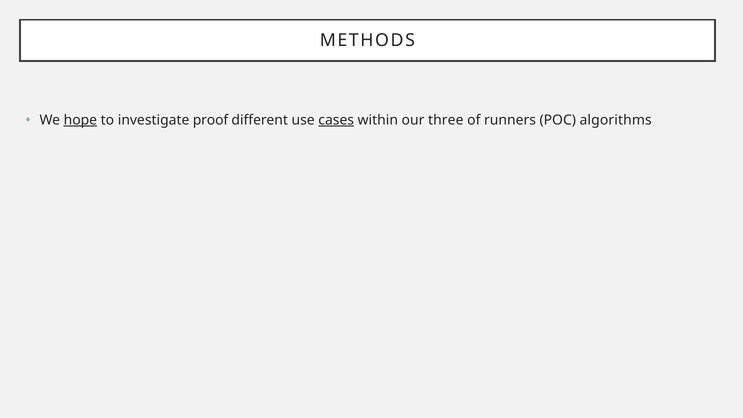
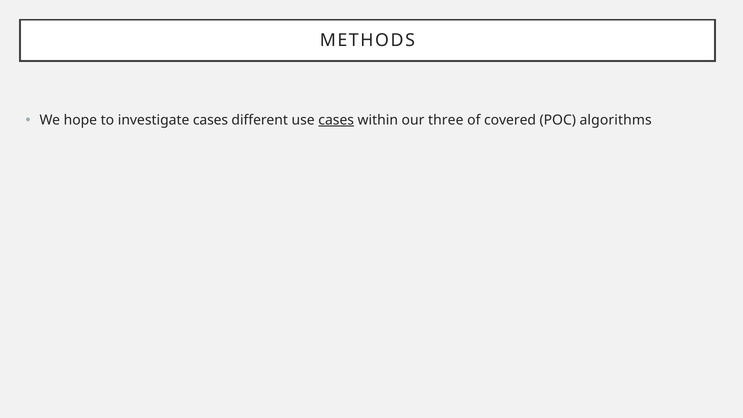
hope underline: present -> none (80, 120)
investigate proof: proof -> cases (211, 120)
runners: runners -> covered (510, 120)
